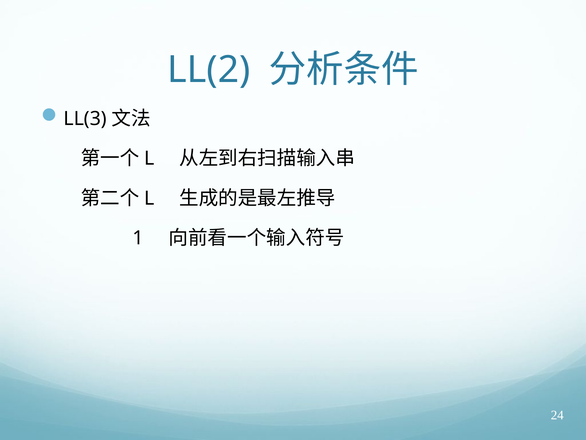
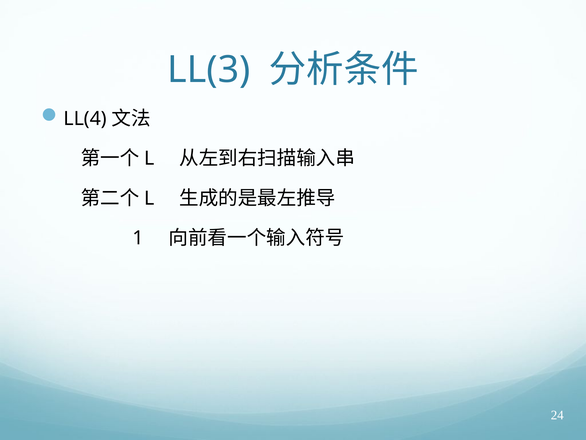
LL(2: LL(2 -> LL(3 (209, 70)
LL(3: LL(3 -> LL(4 (85, 119)
